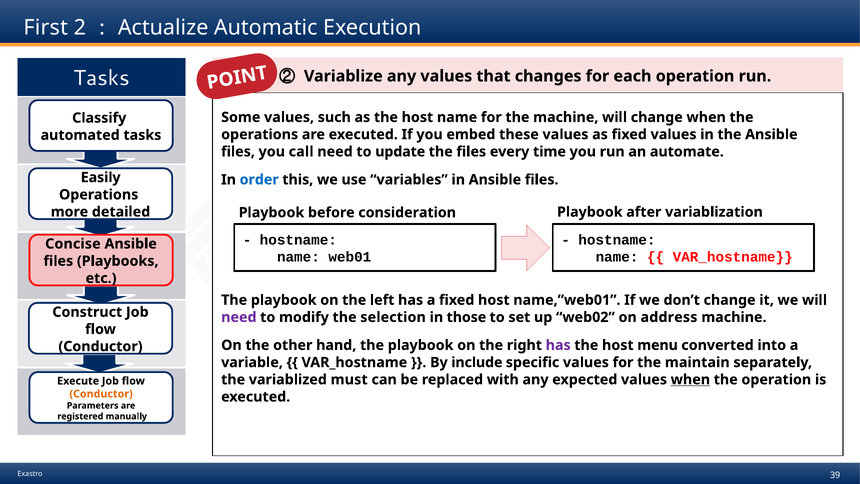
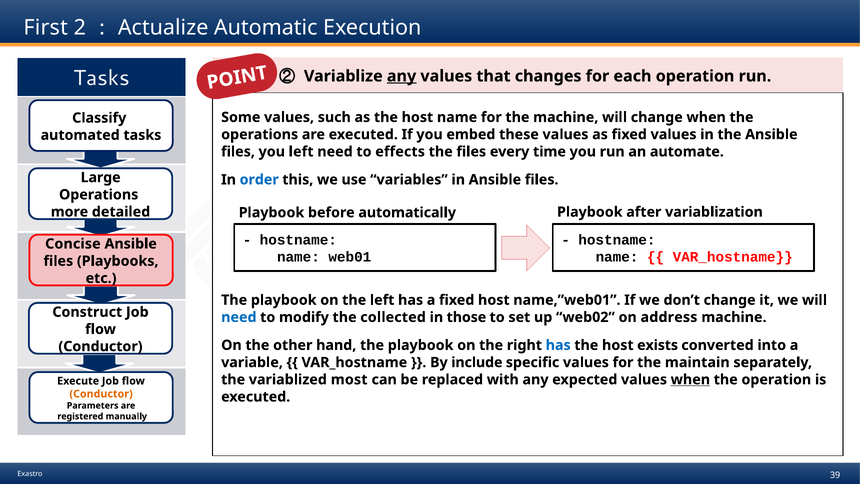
any underline: none -> present (402, 76)
you call: call -> left (301, 152)
update: update -> effects (400, 152)
Easily: Easily -> Large (101, 177)
consideration: consideration -> automatically (407, 212)
need colour: purple -> blue (239, 317)
selection: selection -> collected (393, 317)
has colour: purple -> blue (558, 345)
menu: menu -> exists (658, 345)
must: must -> most (349, 379)
